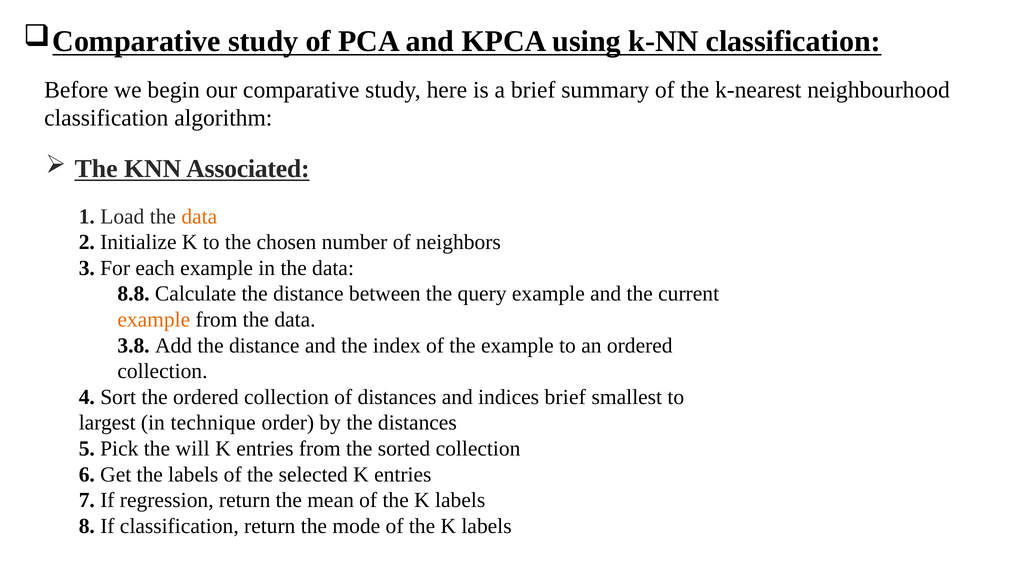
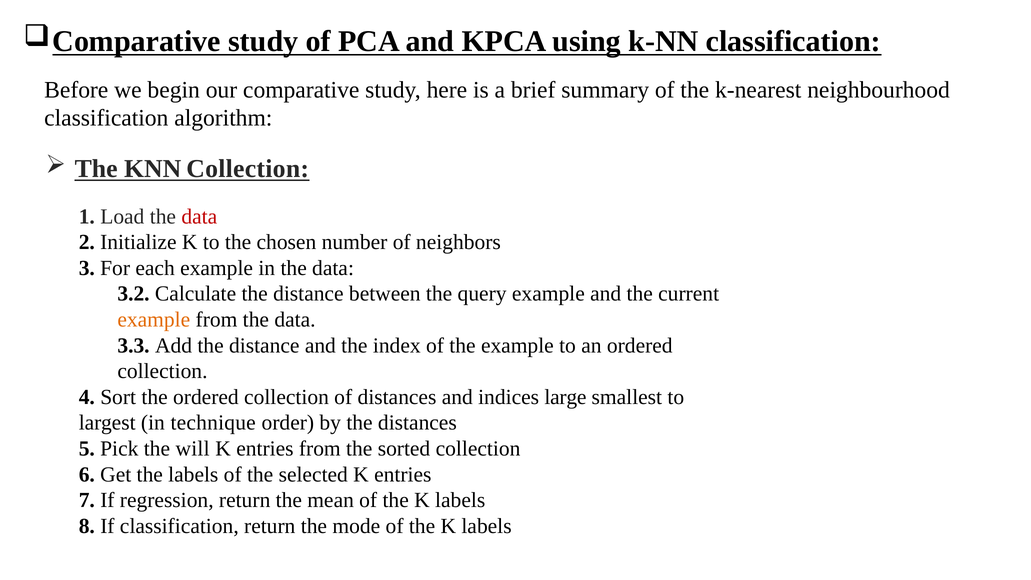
KNN Associated: Associated -> Collection (248, 169)
data colour: orange -> red (199, 217)
8.8: 8.8 -> 3.2 (134, 294)
3.8: 3.8 -> 3.3 (134, 345)
indices brief: brief -> large (565, 397)
